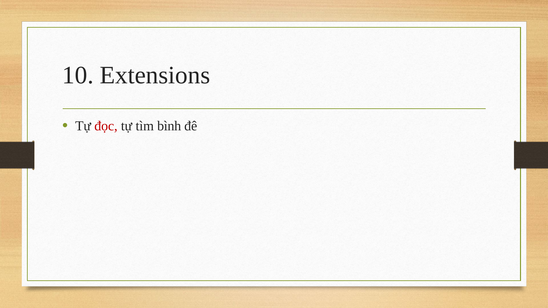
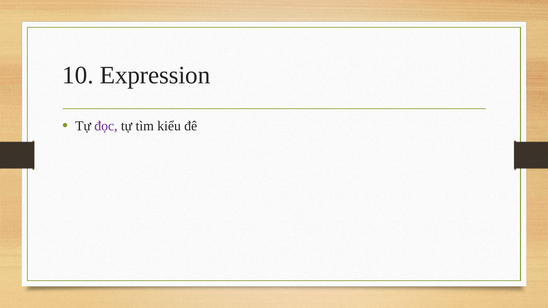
Extensions: Extensions -> Expression (155, 75)
đọc colour: red -> purple (106, 126)
bình: bình -> kiểu (169, 126)
